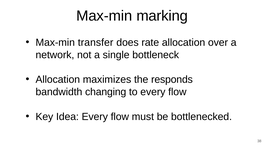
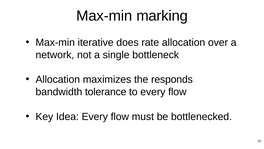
transfer: transfer -> iterative (96, 42)
changing: changing -> tolerance (106, 92)
